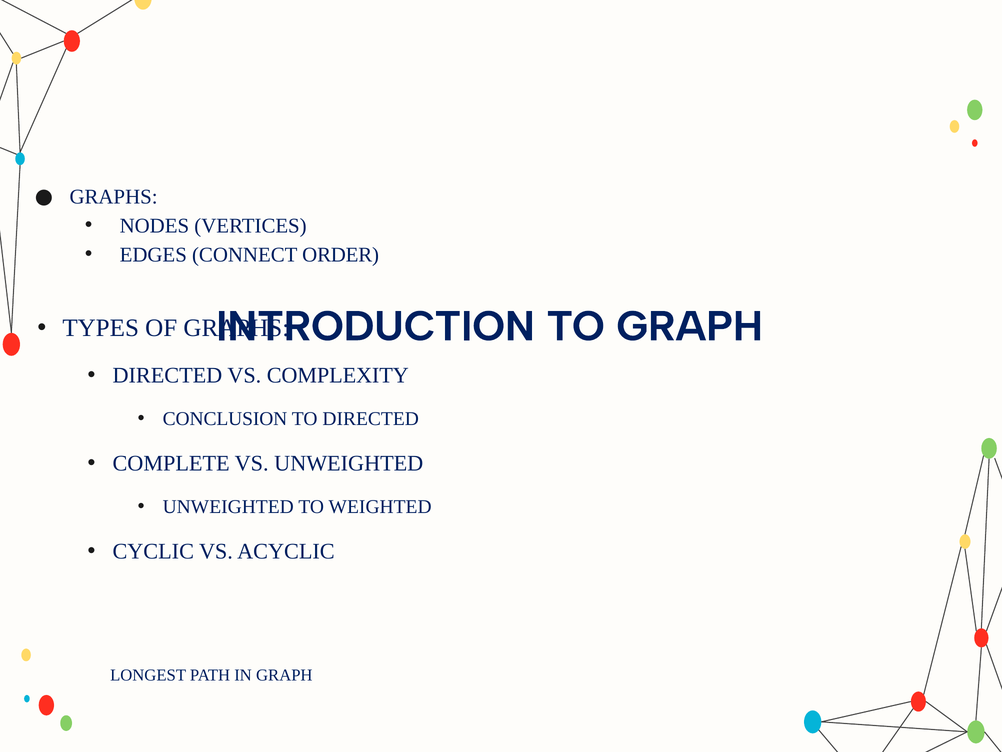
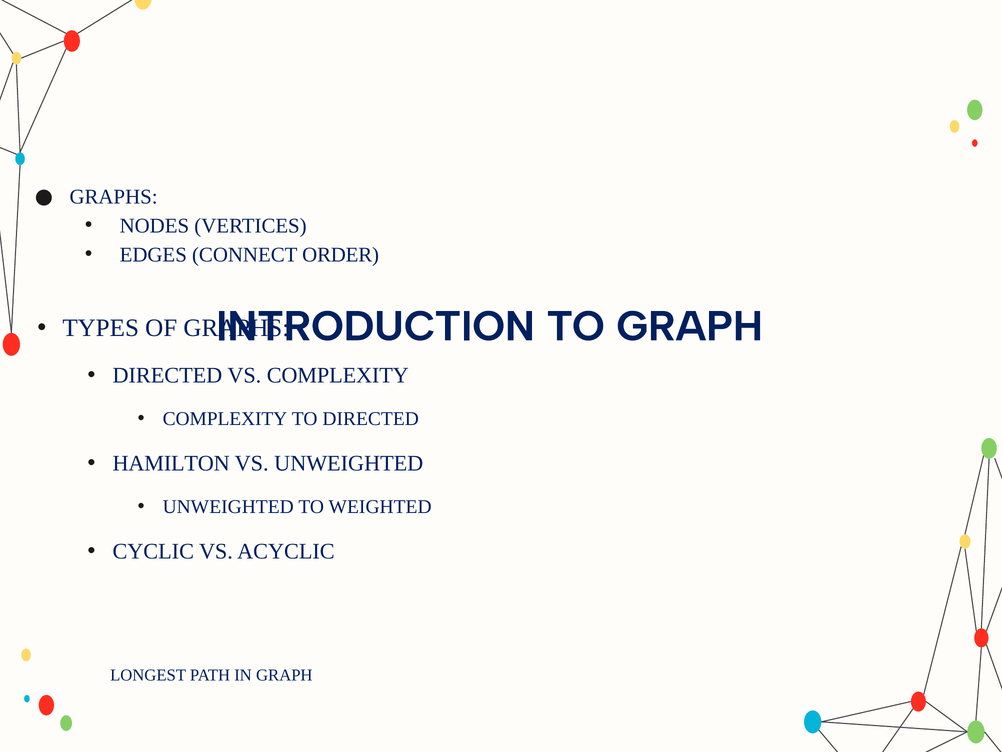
CONCLUSION: CONCLUSION -> COMPLEXITY (225, 419)
COMPLETE: COMPLETE -> HAMILTON (171, 463)
